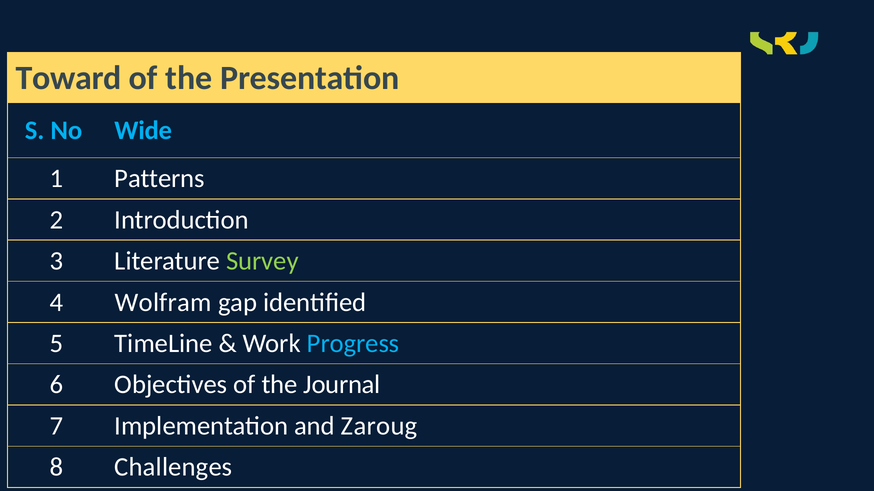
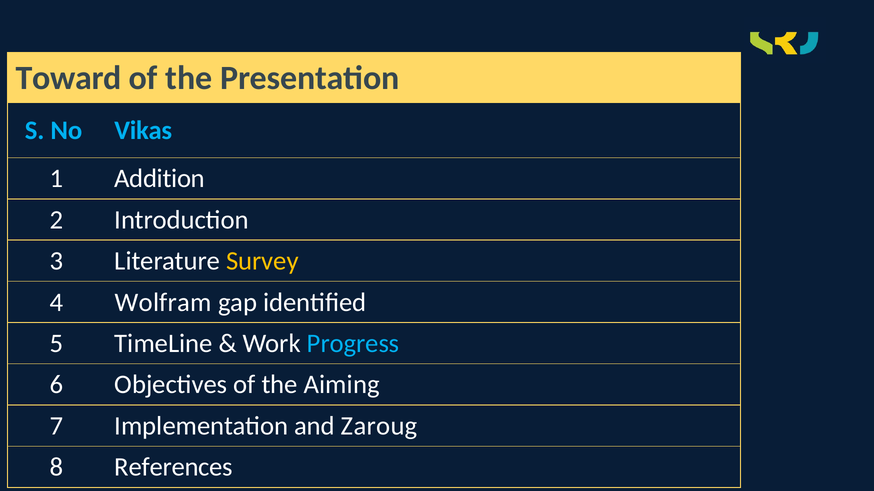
Wide: Wide -> Vikas (143, 131)
Patterns: Patterns -> Addition (160, 179)
Survey colour: light green -> yellow (262, 261)
Journal: Journal -> Aiming (342, 385)
Challenges: Challenges -> References (174, 468)
